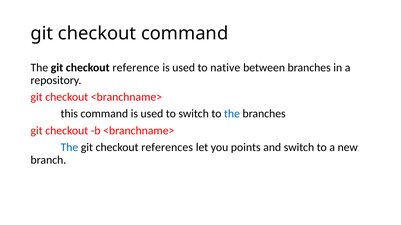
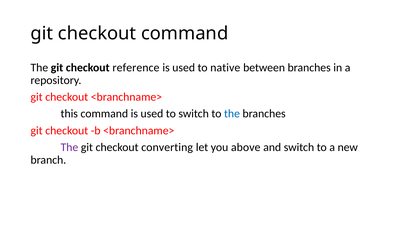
The colour: blue -> purple (69, 148)
references: references -> converting (167, 148)
points: points -> above (246, 148)
